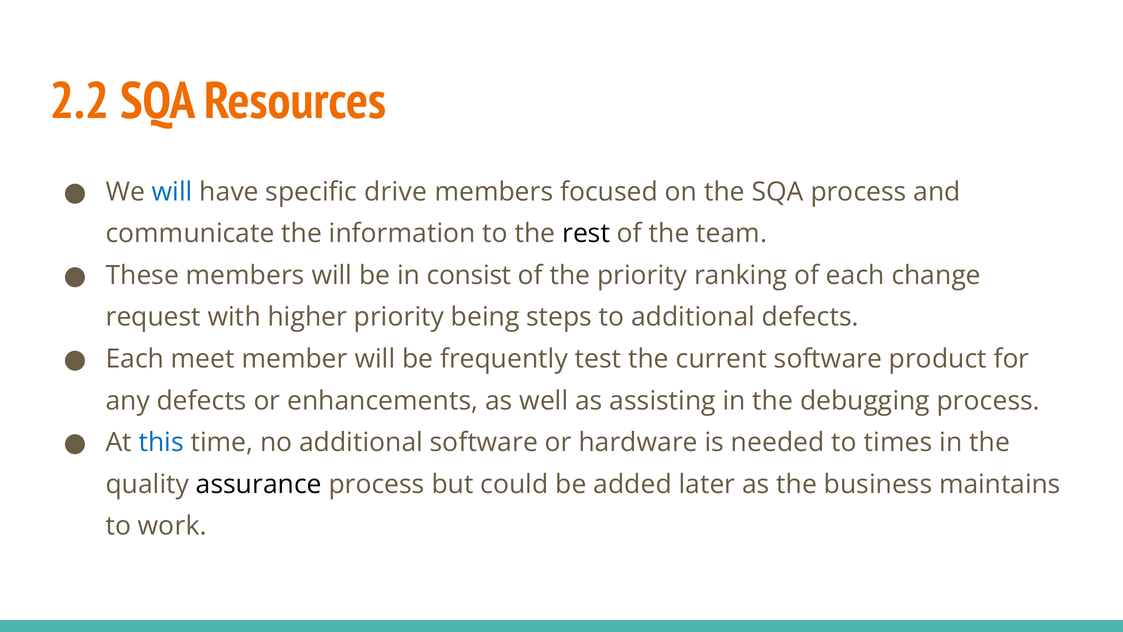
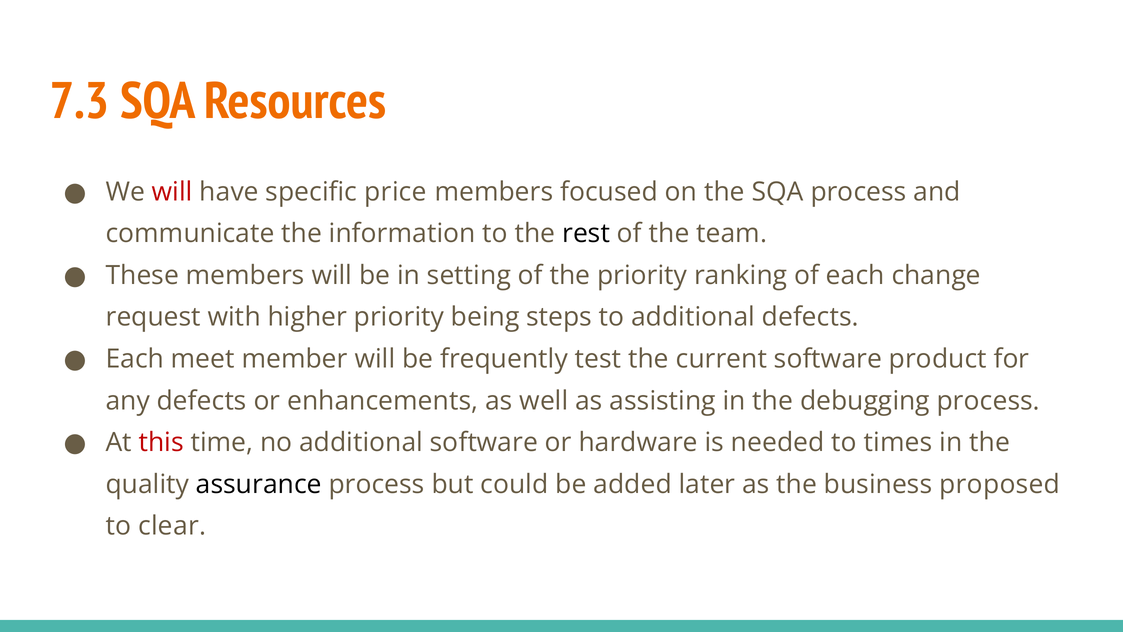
2.2: 2.2 -> 7.3 (80, 101)
will colour: blue -> red (172, 192)
drive: drive -> price (396, 192)
consist: consist -> setting (469, 275)
this colour: blue -> red (161, 442)
maintains: maintains -> proposed (1000, 484)
work: work -> clear (172, 526)
